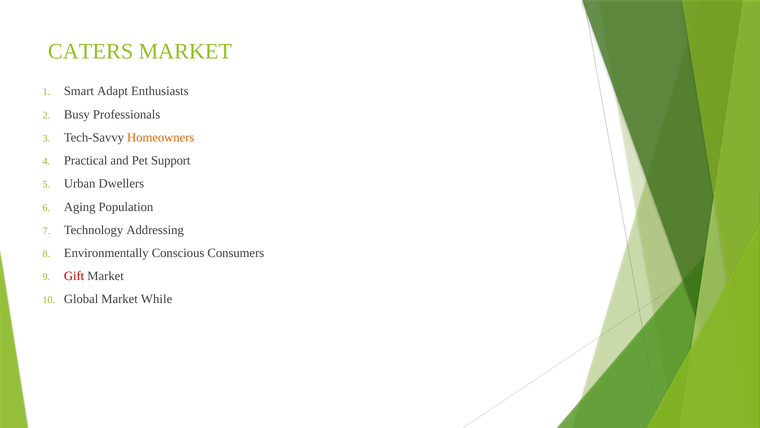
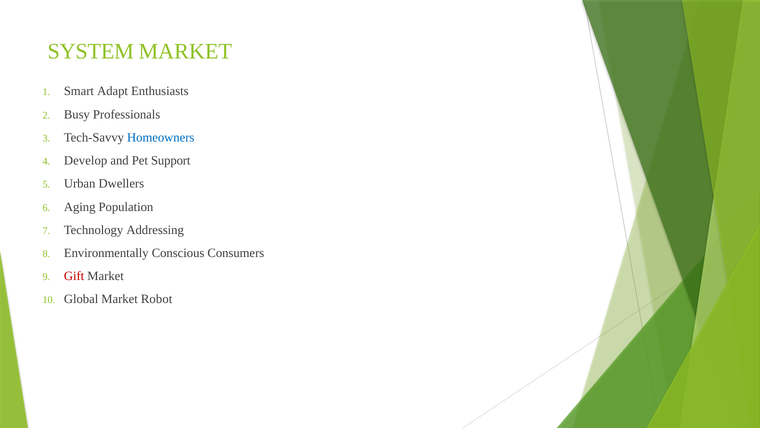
CATERS: CATERS -> SYSTEM (91, 51)
Homeowners colour: orange -> blue (161, 137)
Practical: Practical -> Develop (86, 160)
While: While -> Robot (157, 299)
